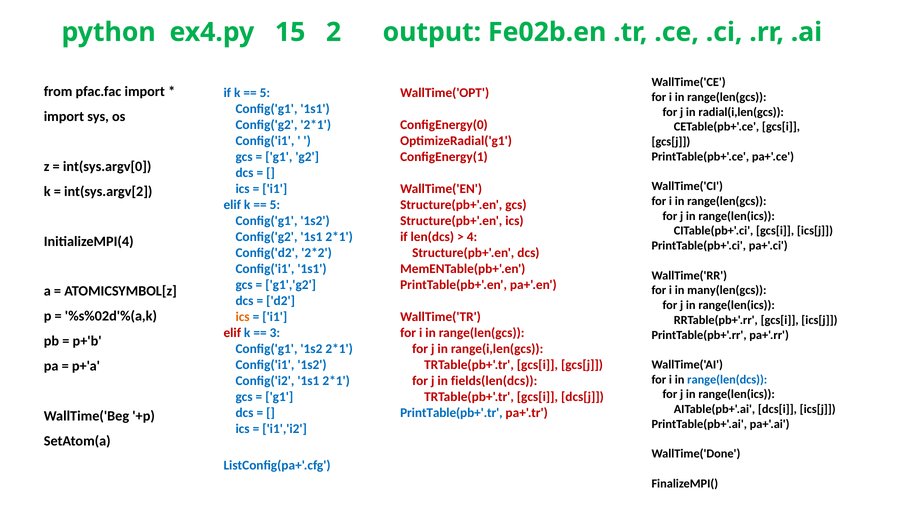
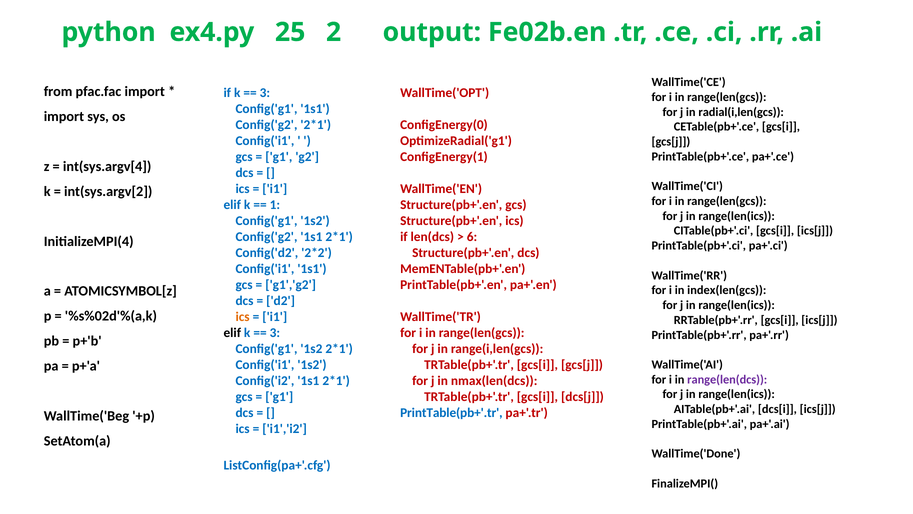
15: 15 -> 25 (290, 32)
5: 5 -> 3 (265, 93)
int(sys.argv[0: int(sys.argv[0 -> int(sys.argv[4 (107, 166)
5: 5 -> 1 (275, 205)
4: 4 -> 6 (472, 237)
many(len(gcs: many(len(gcs -> index(len(gcs (727, 290)
elif colour: red -> black (232, 333)
range(len(dcs colour: blue -> purple (727, 379)
fields(len(dcs: fields(len(dcs -> nmax(len(dcs (494, 381)
